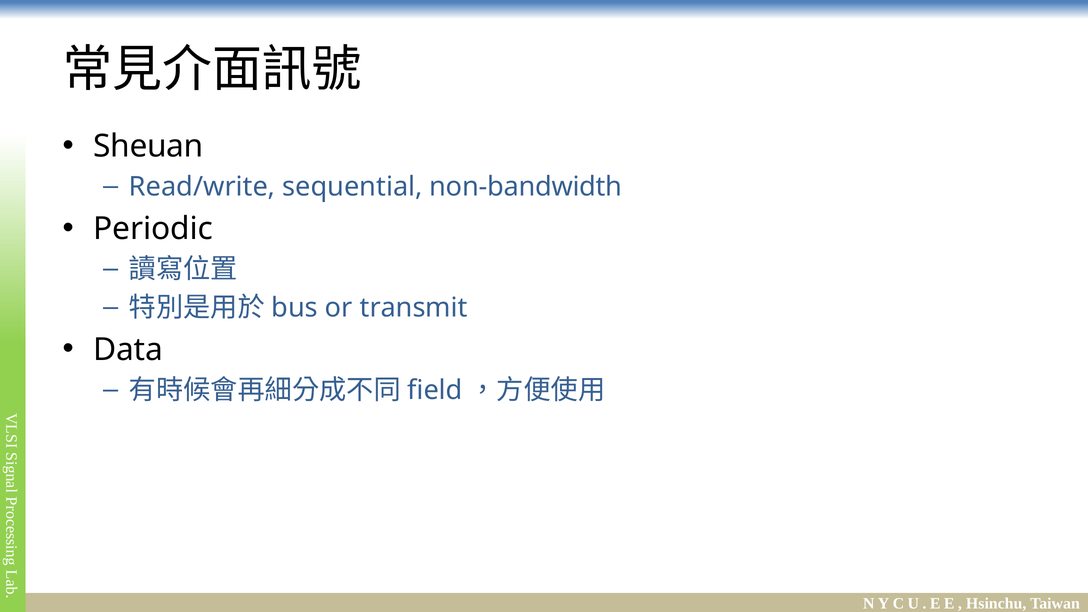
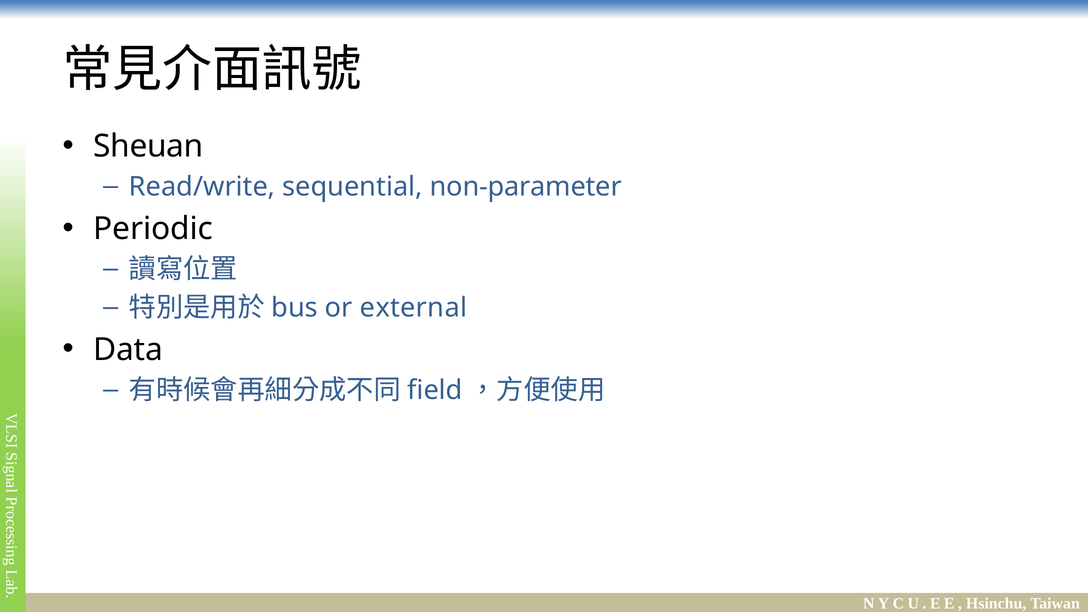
non-bandwidth: non-bandwidth -> non-parameter (526, 187)
transmit: transmit -> external (413, 308)
